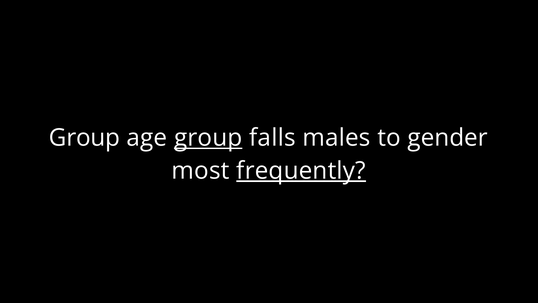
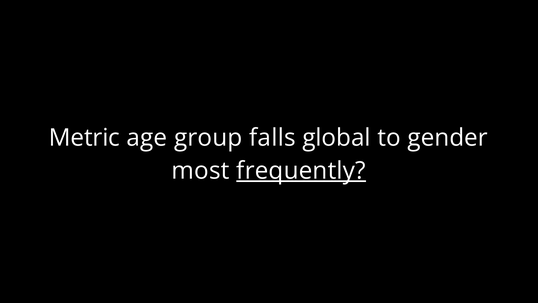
Group: Group -> Metric (84, 138)
group underline: present -> none (208, 138)
males: males -> global (337, 138)
